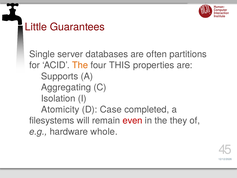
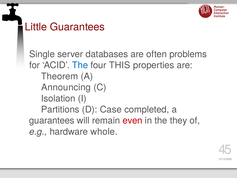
partitions: partitions -> problems (188, 54)
The colour: orange -> blue (80, 65)
Supports: Supports -> Theorem (60, 76)
Aggregating: Aggregating -> Announcing (66, 87)
Atomicity: Atomicity -> Partitions (60, 109)
filesystems: filesystems -> guarantees (52, 120)
